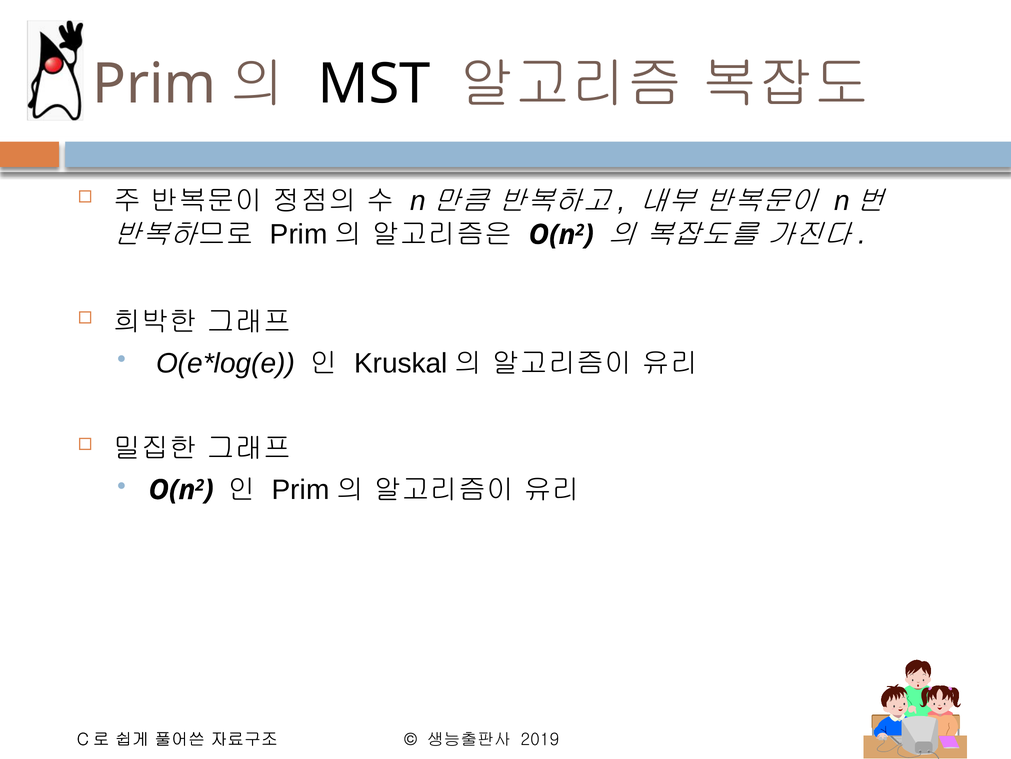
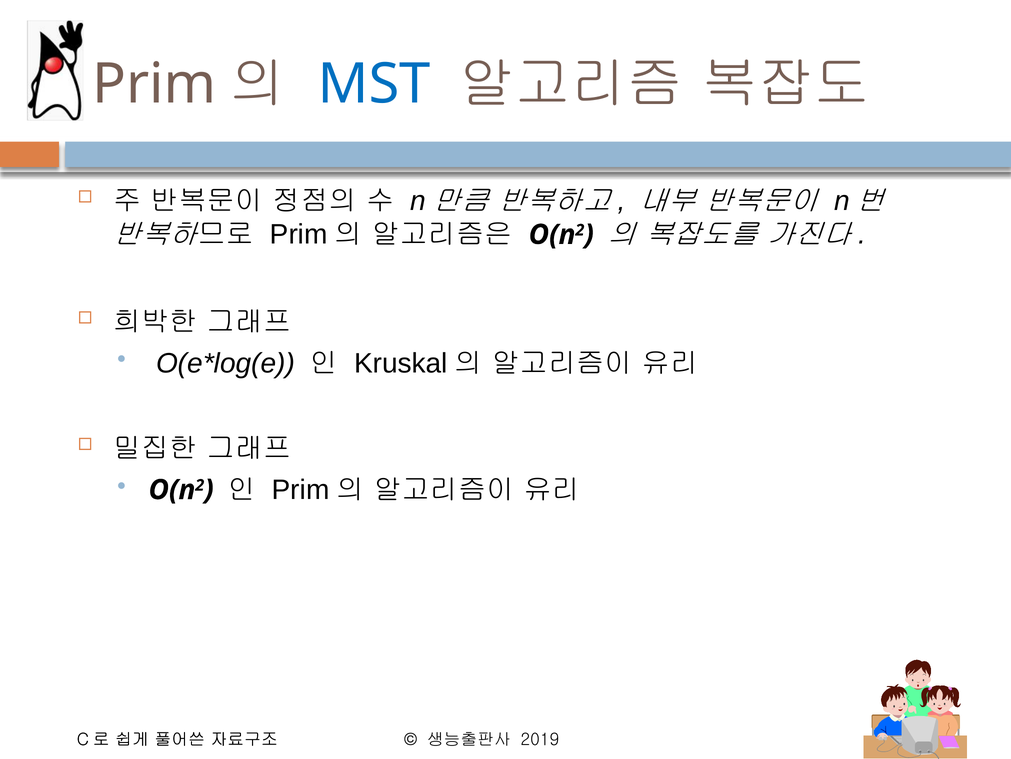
MST colour: black -> blue (374, 84)
